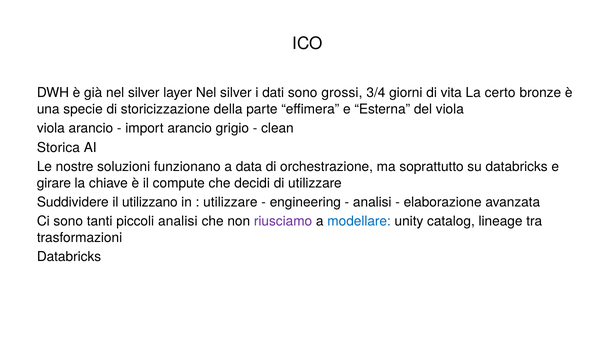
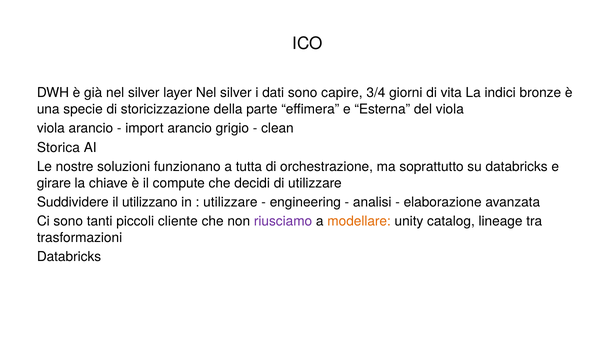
grossi: grossi -> capire (342, 93)
certo: certo -> indici (500, 93)
data: data -> tutta (249, 167)
piccoli analisi: analisi -> cliente (178, 221)
modellare colour: blue -> orange (359, 221)
